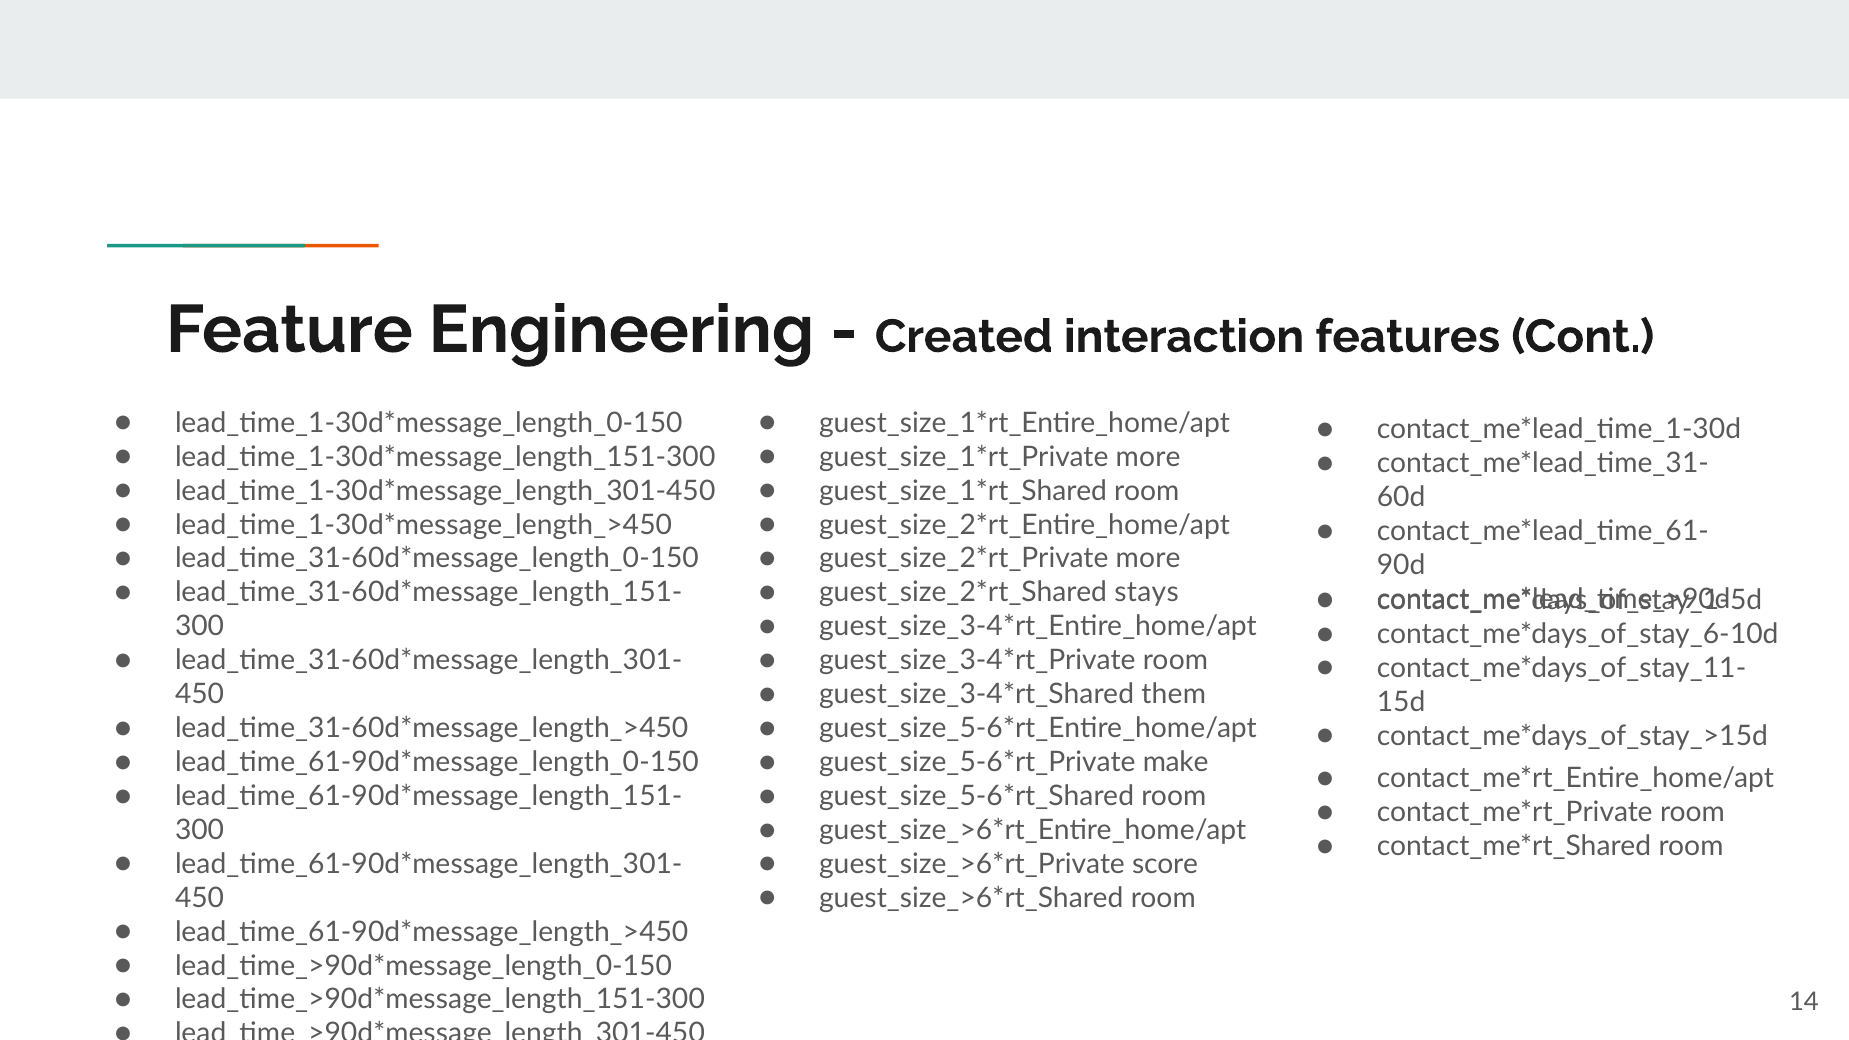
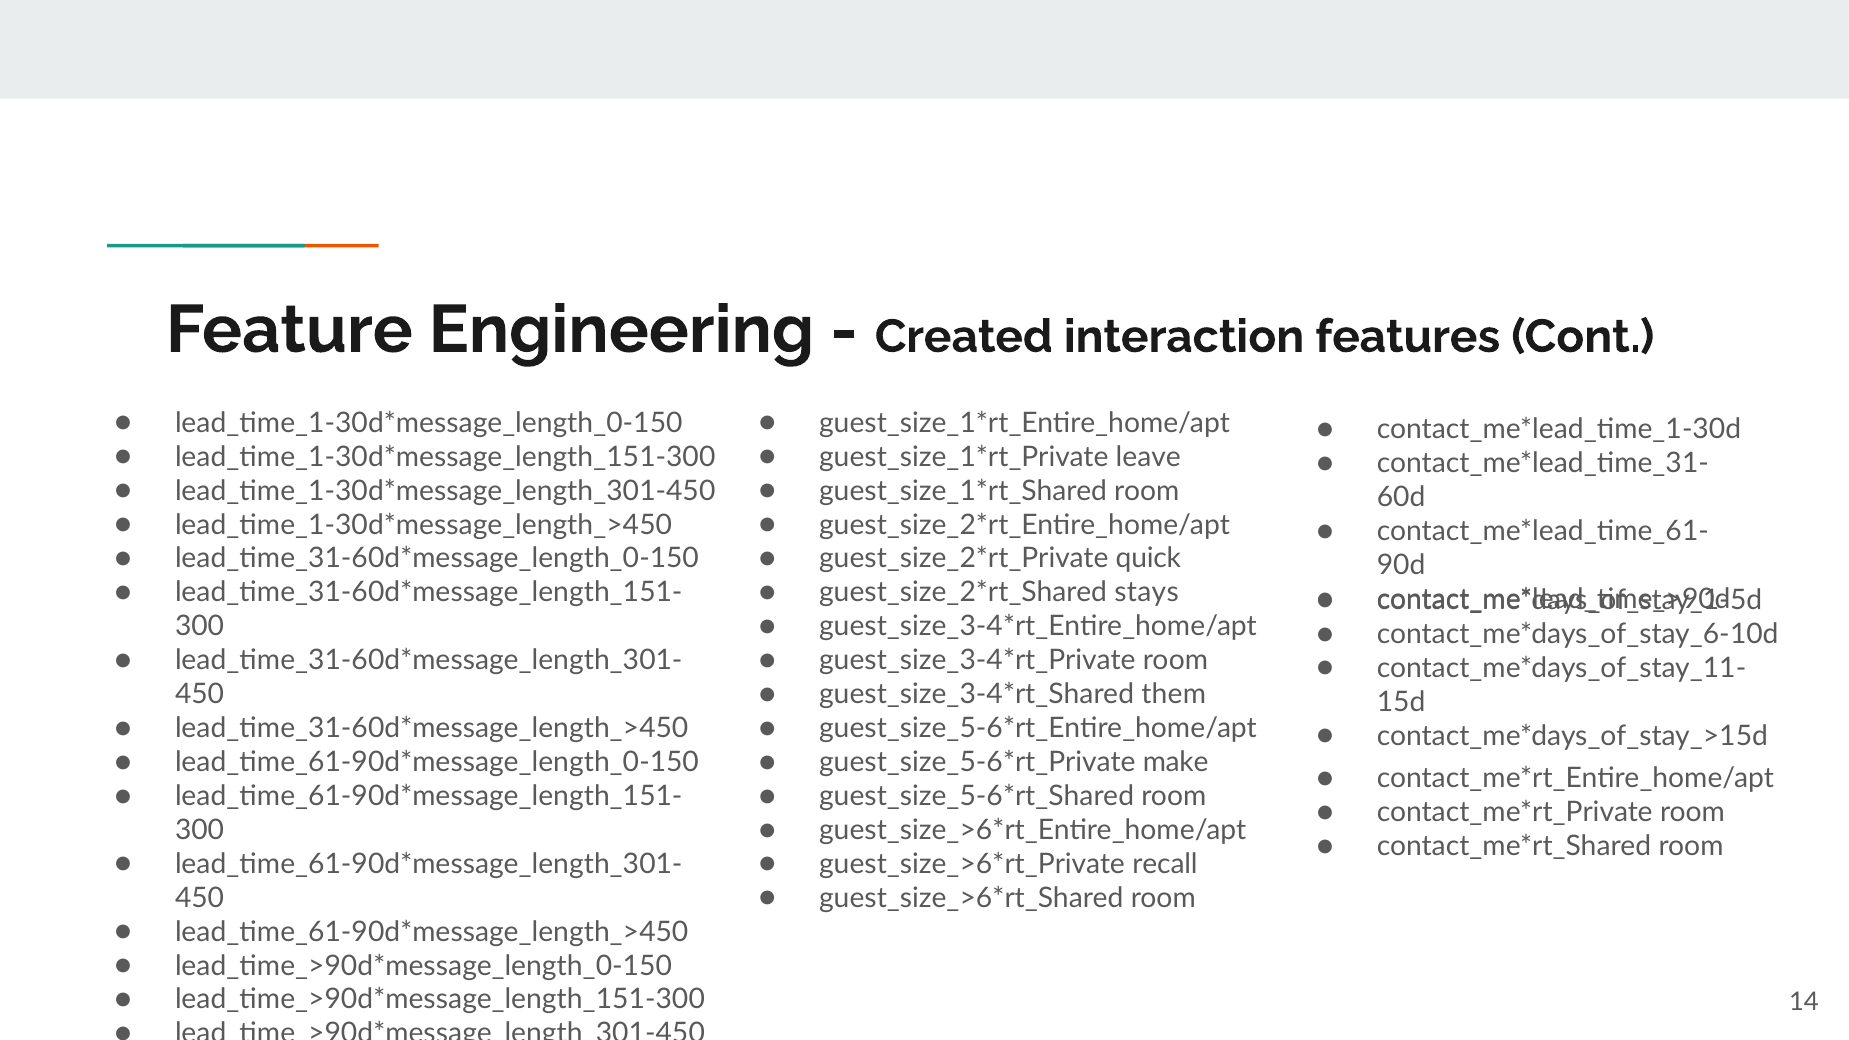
more: more -> leave (1148, 457)
more: more -> quick (1148, 559)
score: score -> recall (1165, 864)
